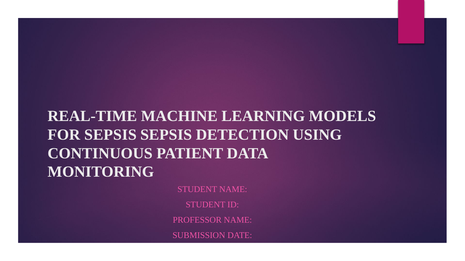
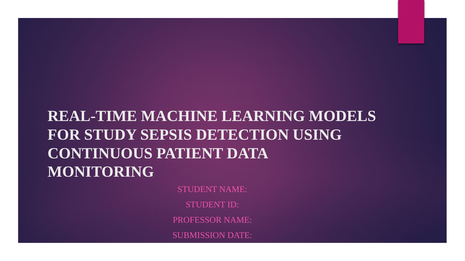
FOR SEPSIS: SEPSIS -> STUDY (110, 135)
